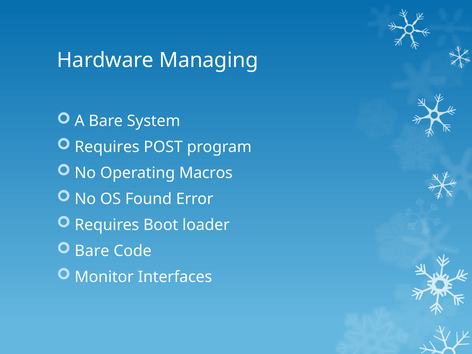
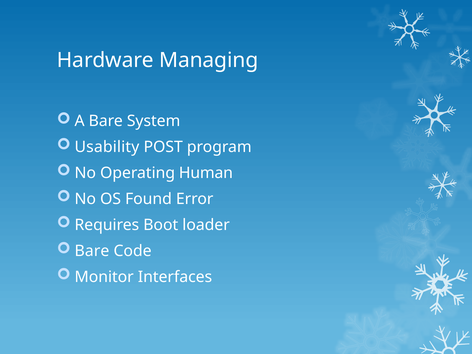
Requires: Requires -> Usability (107, 147)
Macros: Macros -> Human (206, 173)
